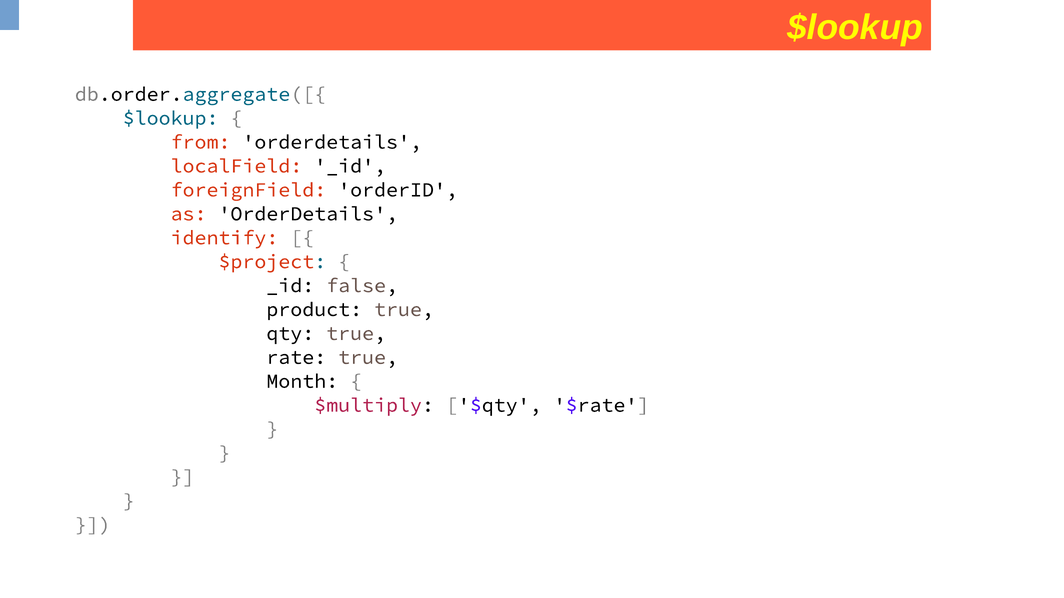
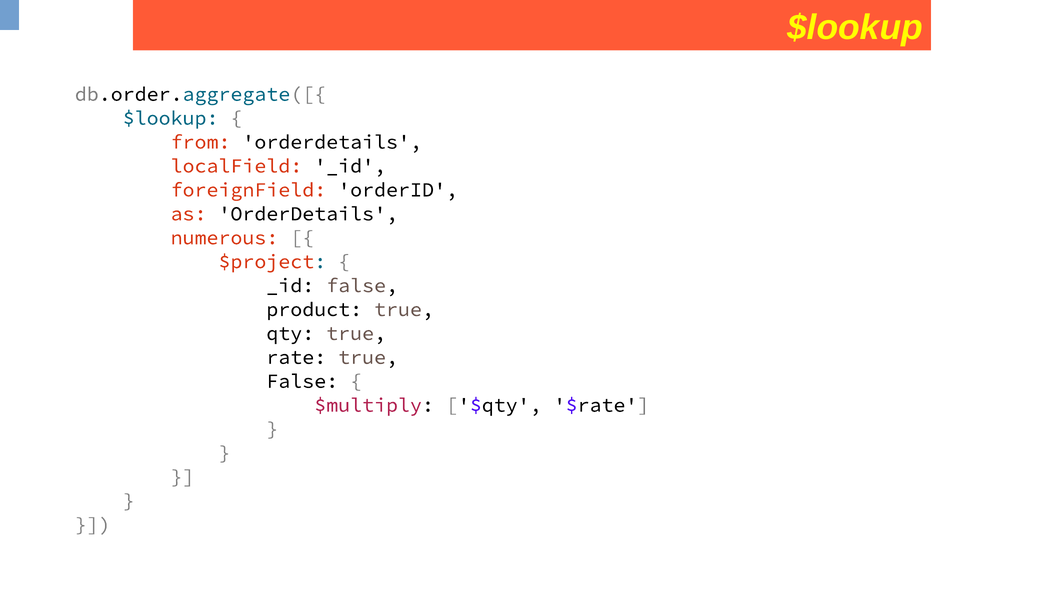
identify: identify -> numerous (224, 238)
Month: Month -> False (302, 382)
